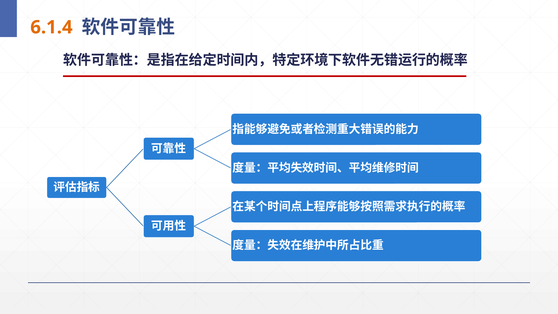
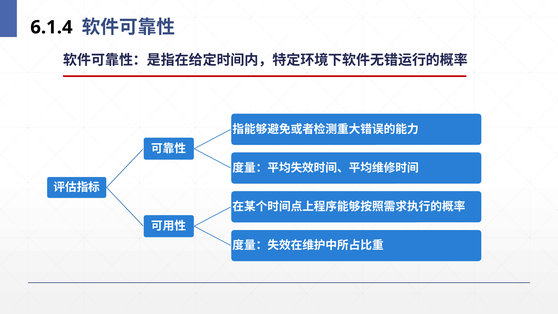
6.1.4 colour: orange -> black (51, 27)
